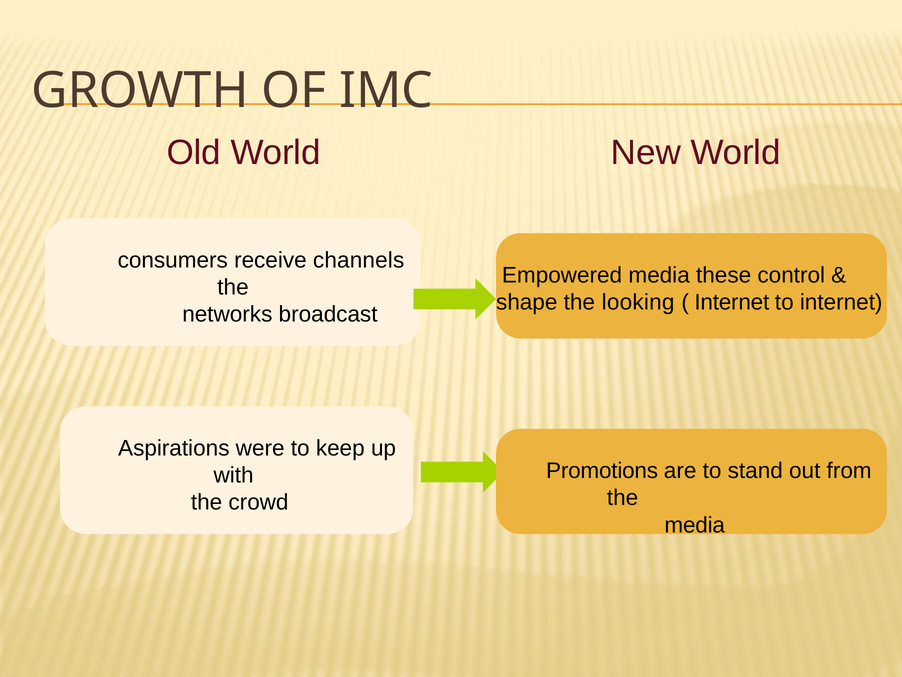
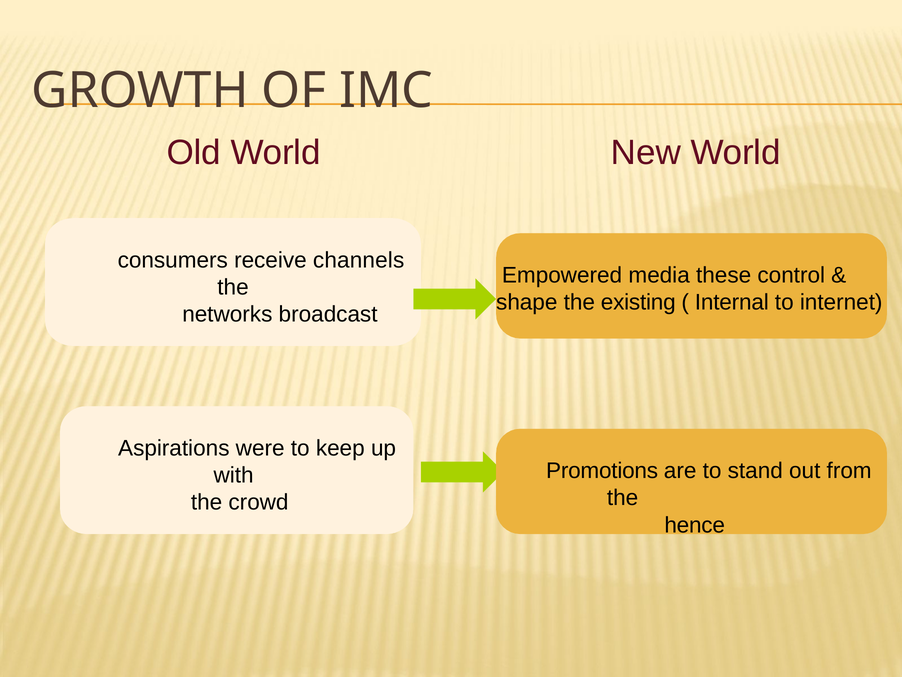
looking: looking -> existing (638, 302)
Internet: Internet -> Internal (732, 302)
media: media -> hence (695, 525)
